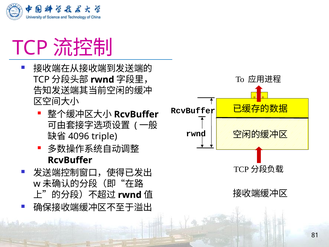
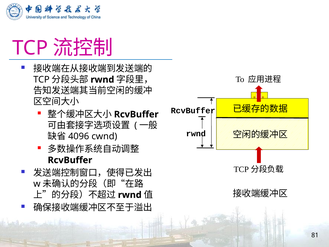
triple: triple -> cwnd (104, 136)
